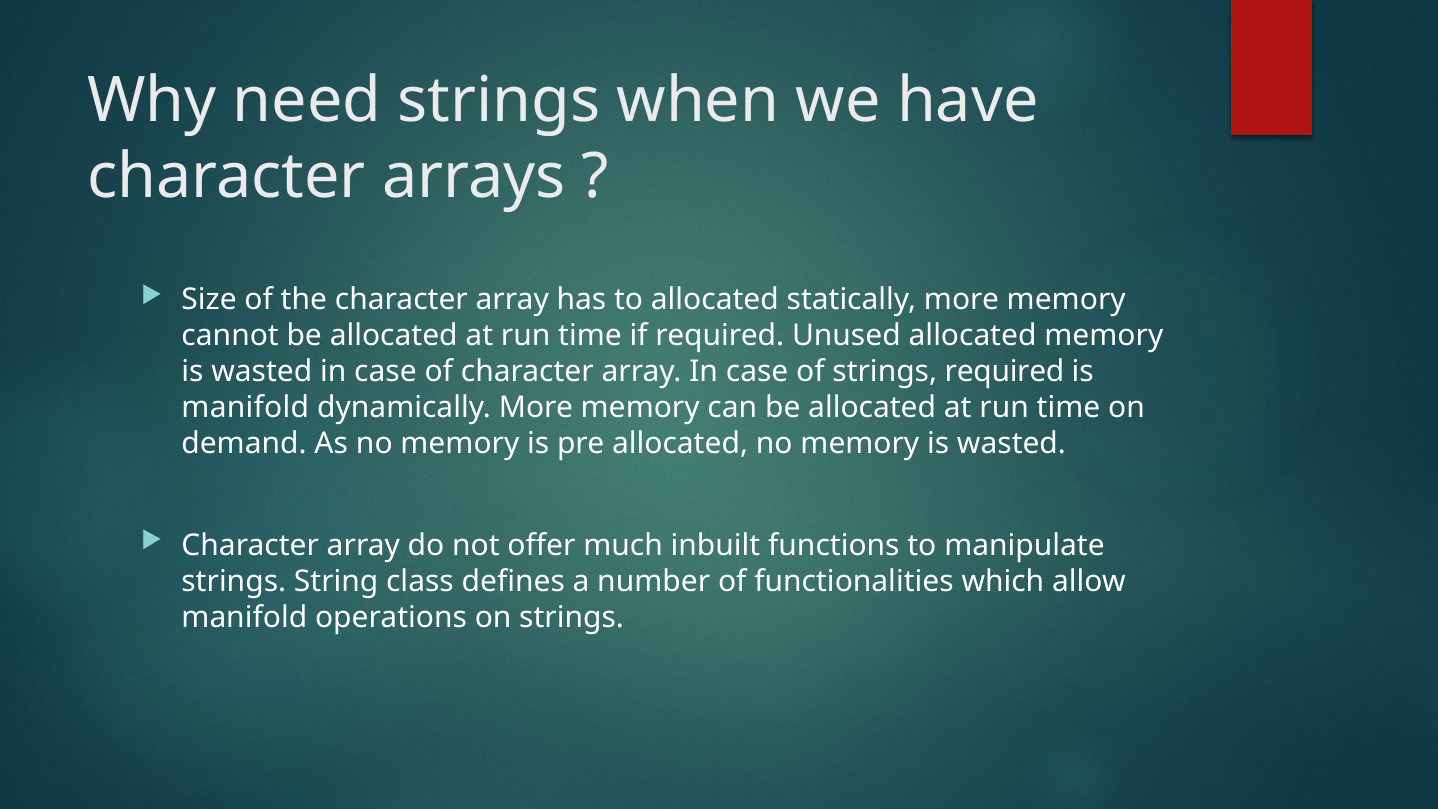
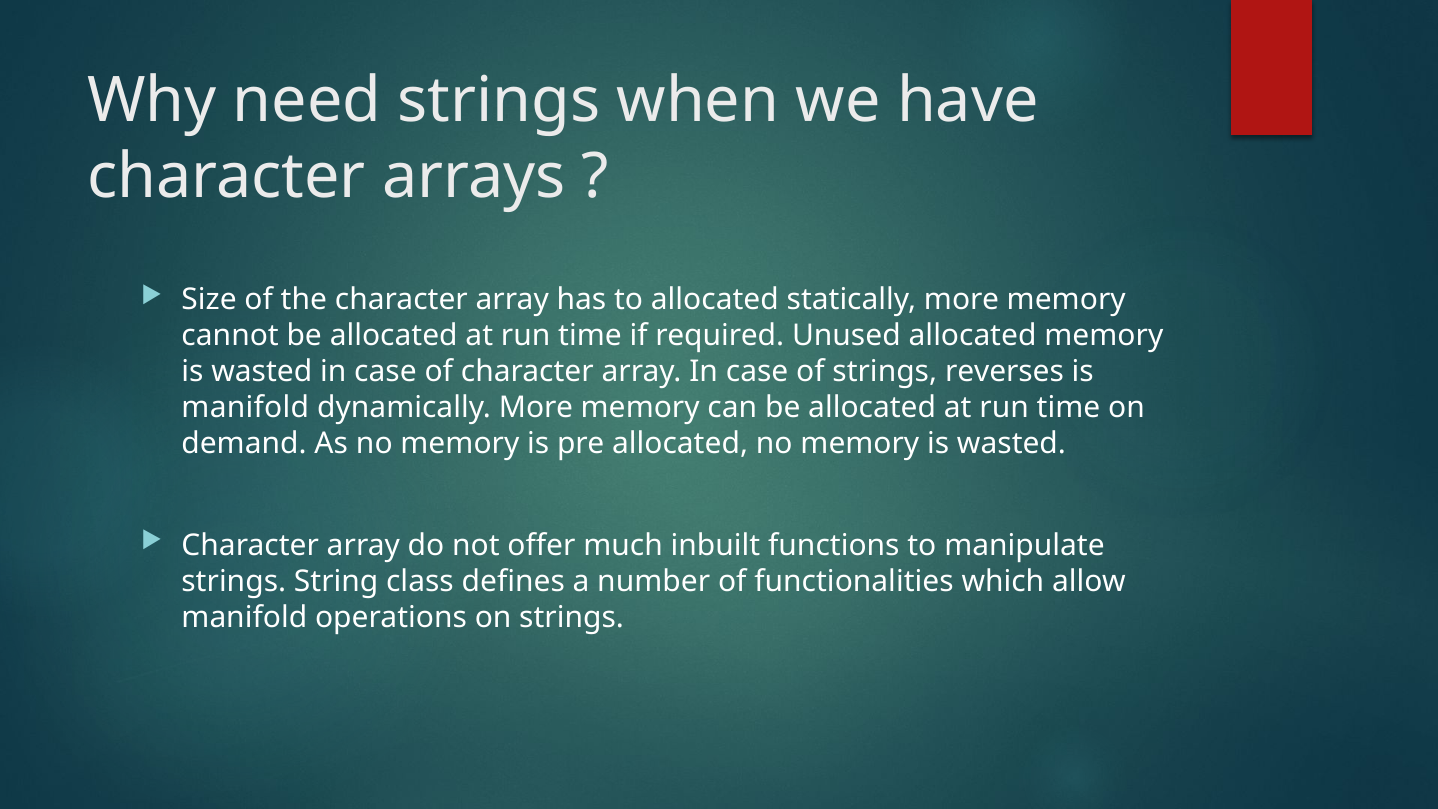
strings required: required -> reverses (1004, 371)
